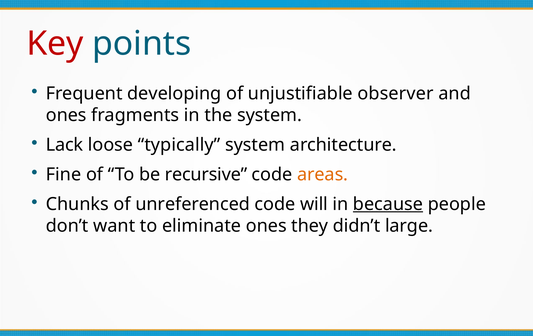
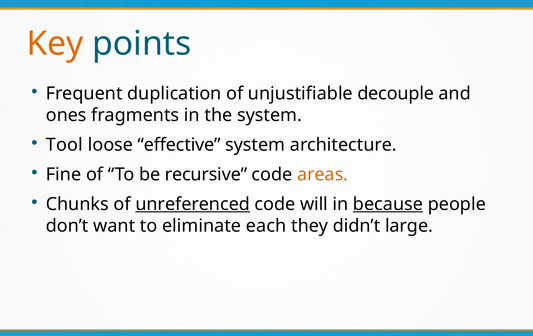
Key colour: red -> orange (55, 44)
developing: developing -> duplication (174, 93)
observer: observer -> decouple (396, 93)
Lack: Lack -> Tool (64, 145)
typically: typically -> effective (179, 145)
unreferenced underline: none -> present (193, 204)
eliminate ones: ones -> each (266, 226)
